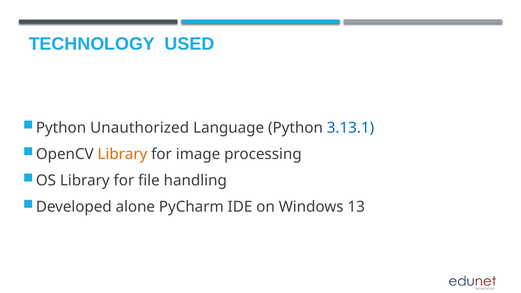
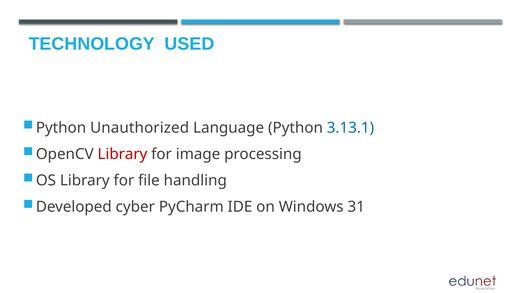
Library colour: orange -> red (122, 154)
alone: alone -> cyber (135, 207)
13: 13 -> 31 (356, 207)
